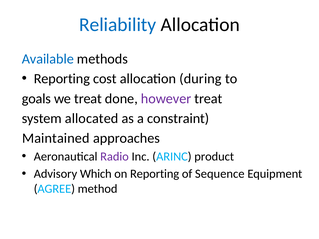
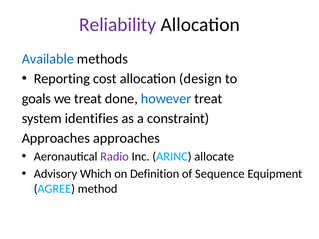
Reliability colour: blue -> purple (118, 25)
during: during -> design (200, 79)
however colour: purple -> blue (166, 99)
allocated: allocated -> identifies (92, 119)
Maintained: Maintained -> Approaches (56, 138)
product: product -> allocate (214, 157)
on Reporting: Reporting -> Definition (155, 174)
